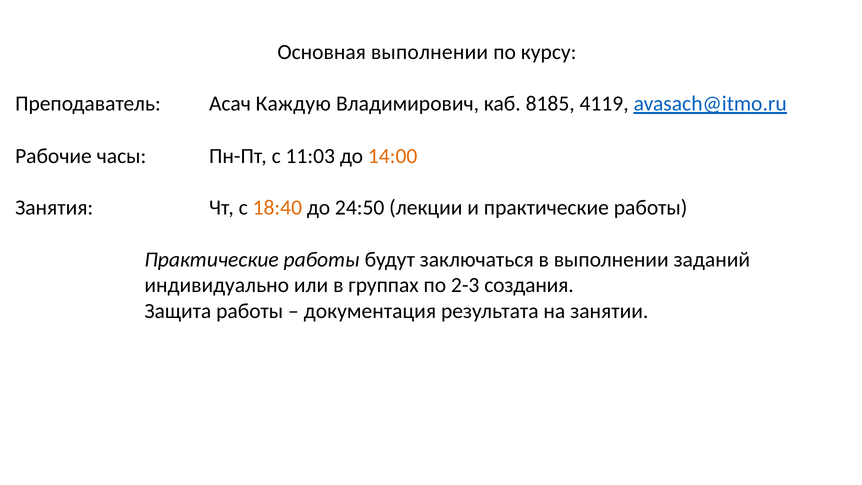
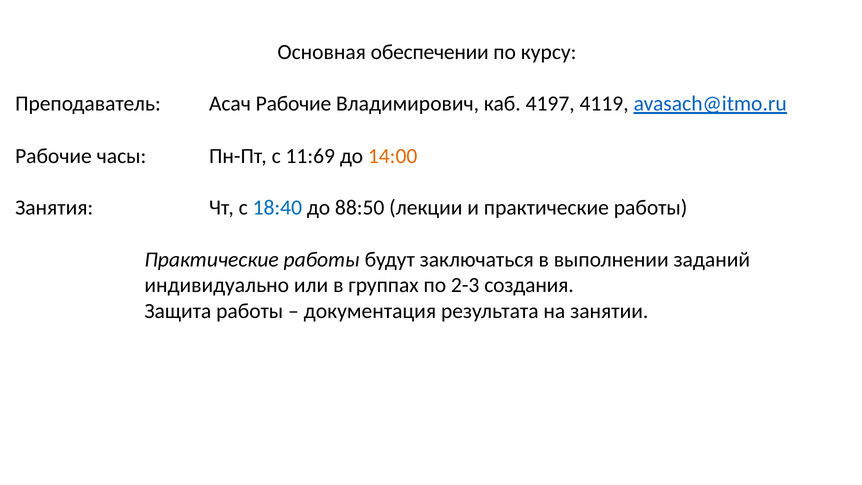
Основная выполнении: выполнении -> обеспечении (430, 52)
Асач Каждую: Каждую -> Рабочие (293, 104)
8185: 8185 -> 4197 (550, 104)
11:03: 11:03 -> 11:69 (310, 156)
18:40 colour: orange -> blue (277, 208)
24:50: 24:50 -> 88:50 (360, 208)
